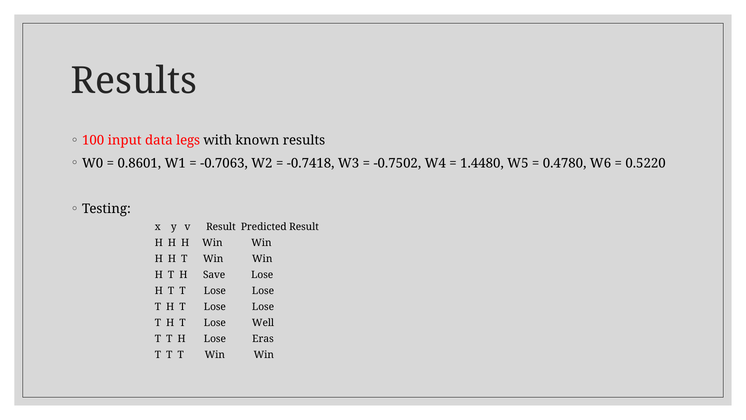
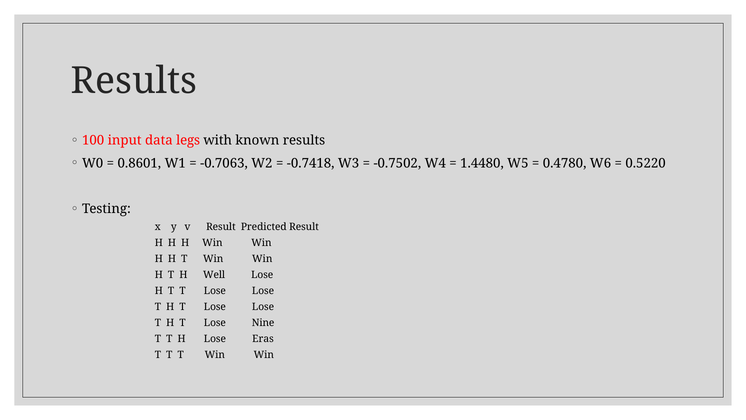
Save: Save -> Well (214, 275)
Well: Well -> Nine (263, 323)
